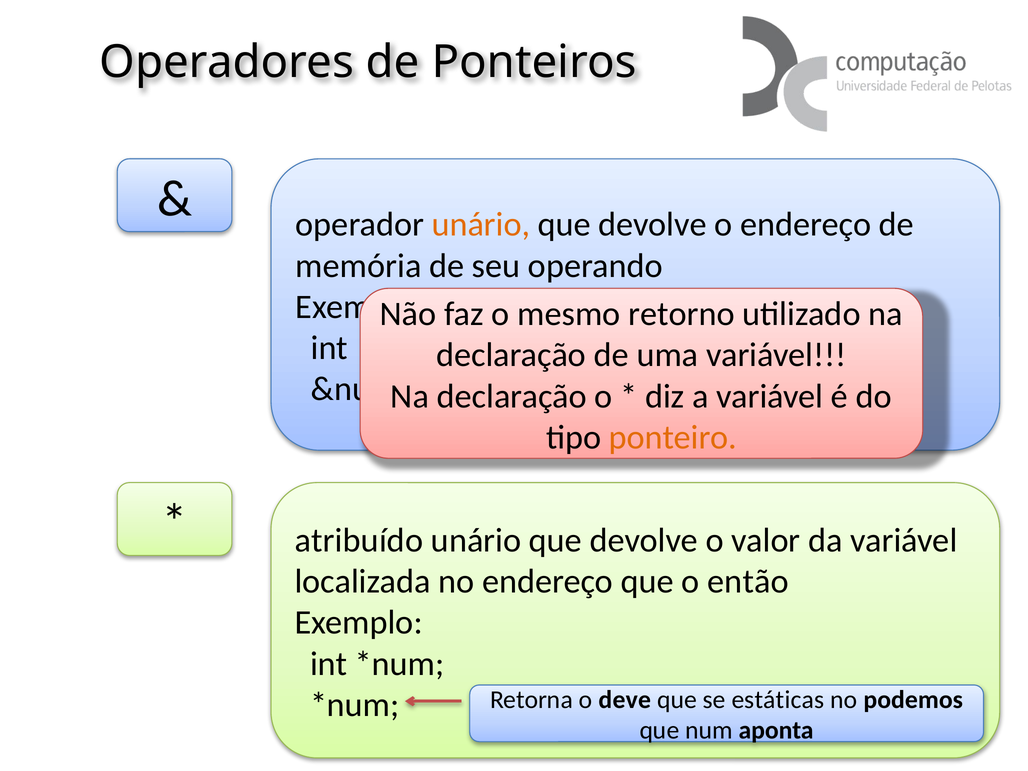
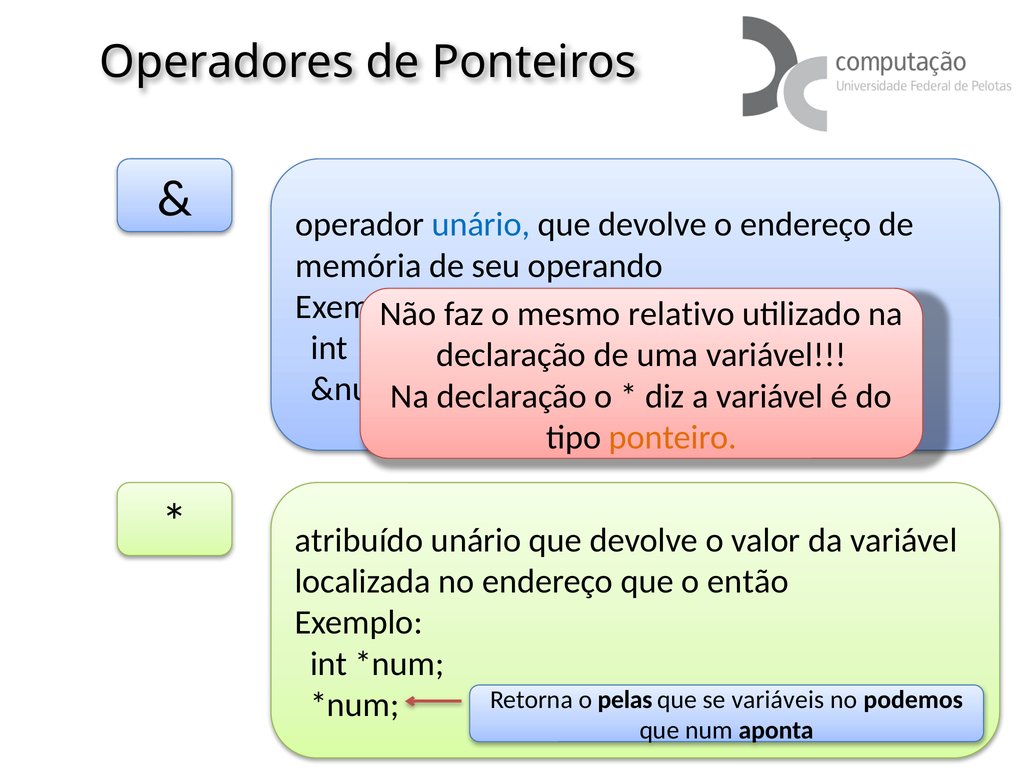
unário colour: orange -> blue (481, 225)
retorno: retorno -> relativo (681, 314)
deve: deve -> pelas (625, 700)
estáticas: estáticas -> variáveis (778, 700)
